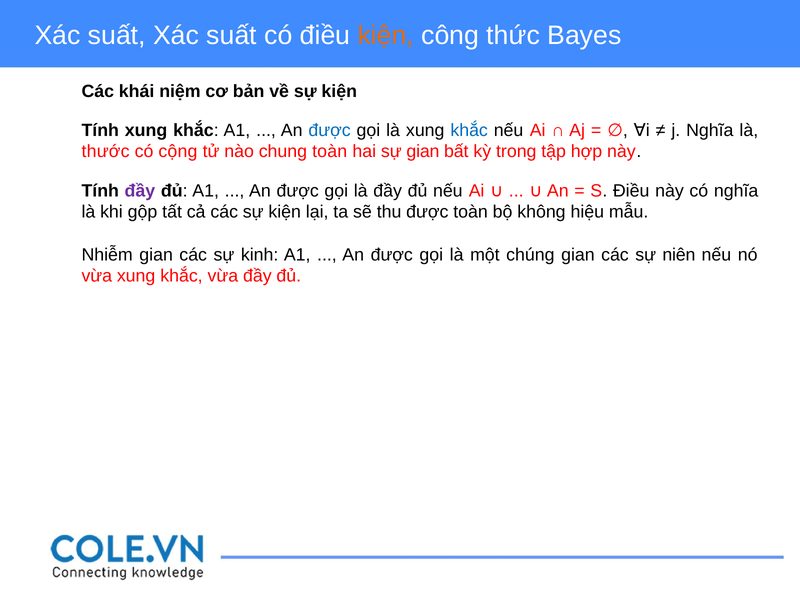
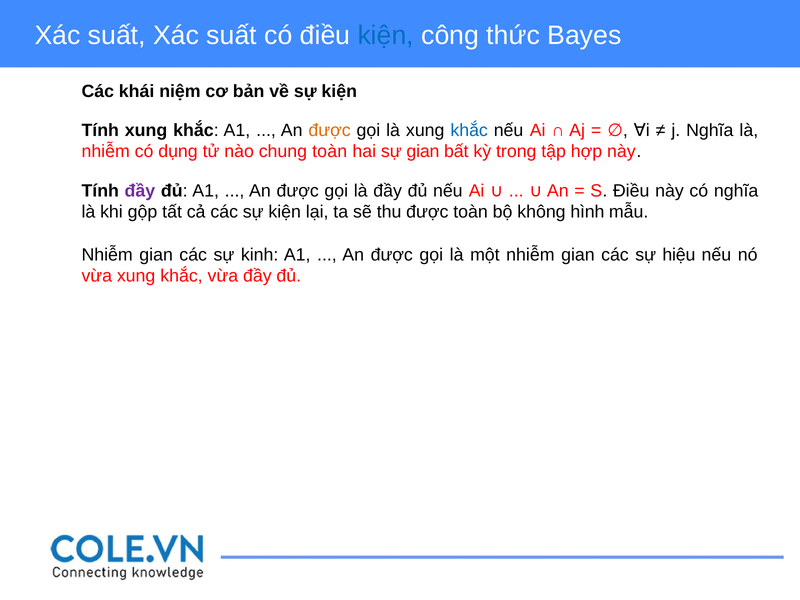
kiện colour: orange -> blue (386, 35)
được colour: blue -> orange (330, 130)
thước: thước -> nhiễm (106, 152)
cộng: cộng -> dụng (178, 152)
hiệu: hiệu -> hình (587, 212)
một chúng: chúng -> nhiễm (530, 255)
niên: niên -> hiệu (679, 255)
